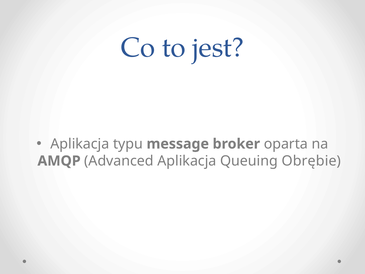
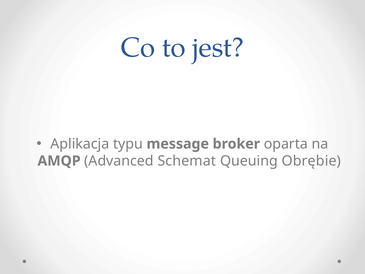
Advanced Aplikacja: Aplikacja -> Schemat (187, 161)
